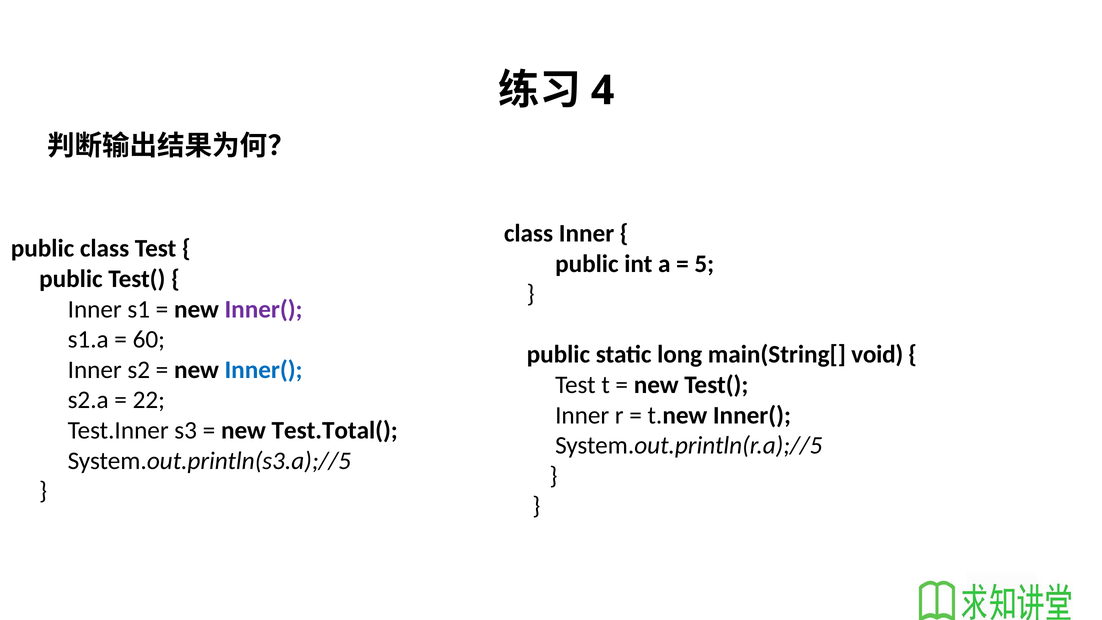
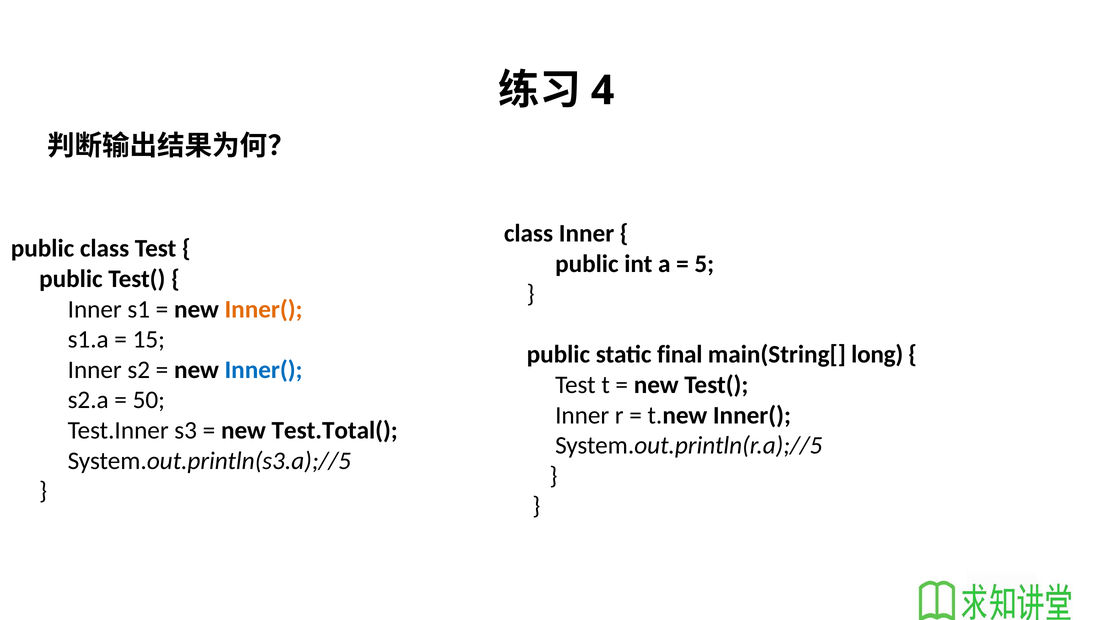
Inner( colour: purple -> orange (264, 309)
60: 60 -> 15 (149, 339)
long: long -> final (680, 355)
void: void -> long (877, 355)
22: 22 -> 50 (149, 400)
